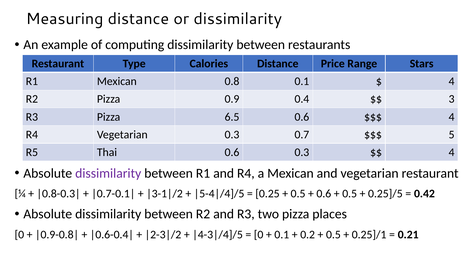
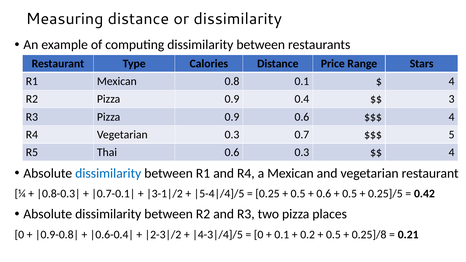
R3 Pizza 6.5: 6.5 -> 0.9 (232, 117)
dissimilarity colour: purple -> blue (108, 173)
0.25]/1: 0.25]/1 -> 0.25]/8 (369, 235)
